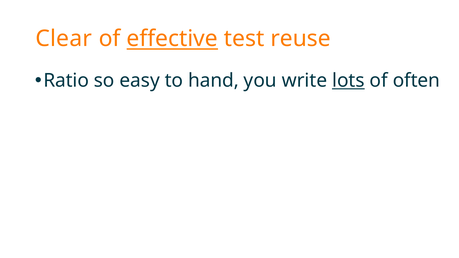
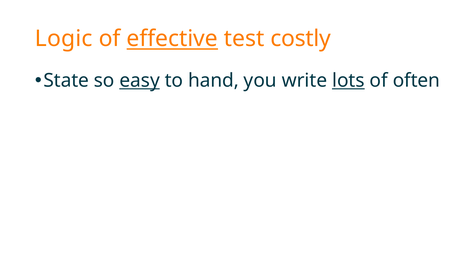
Clear: Clear -> Logic (64, 39)
reuse: reuse -> costly (301, 39)
Ratio: Ratio -> State (66, 81)
easy underline: none -> present (140, 81)
